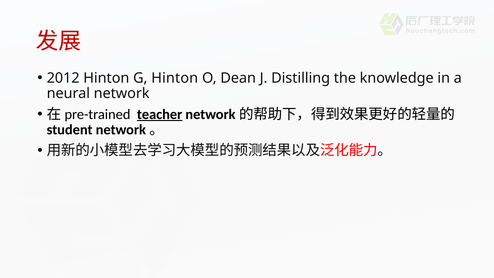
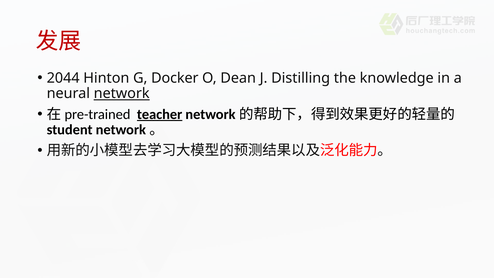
2012: 2012 -> 2044 (63, 78)
G Hinton: Hinton -> Docker (175, 78)
network underline: none -> present (122, 94)
